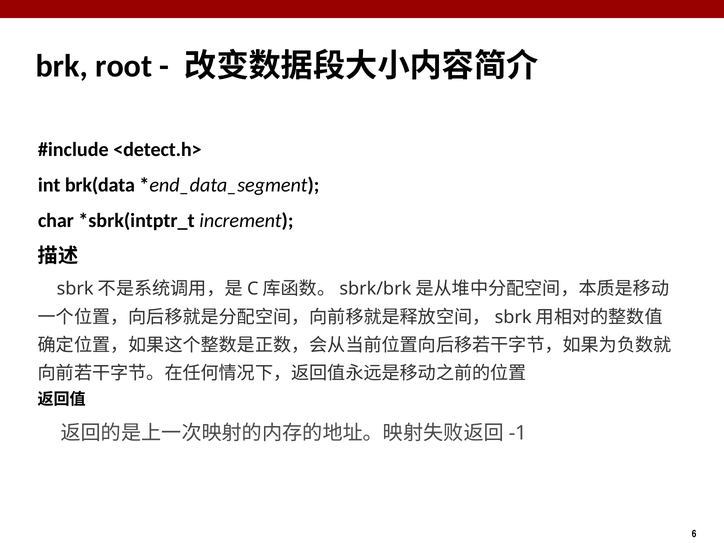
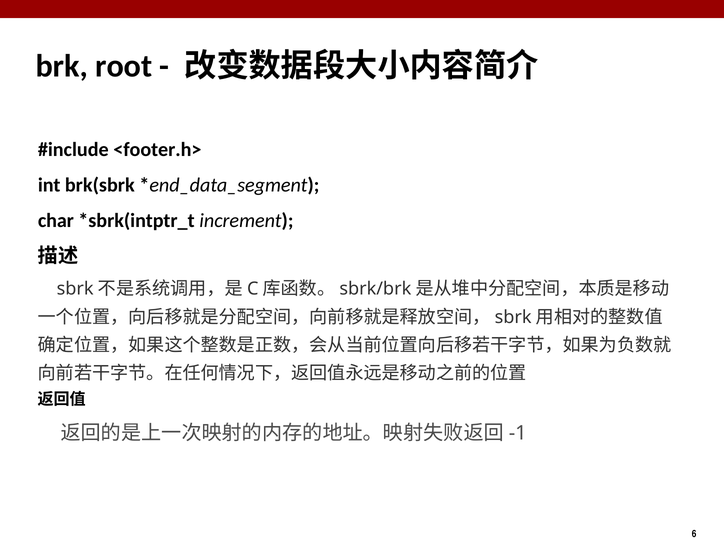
<detect.h>: <detect.h> -> <footer.h> (157, 150)
brk(data: brk(data -> brk(sbrk (100, 185)
